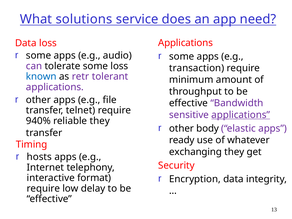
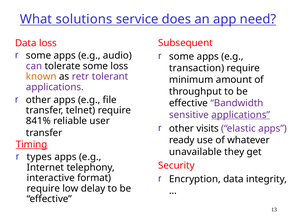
Applications: Applications -> Subsequent (185, 43)
known colour: blue -> orange (41, 77)
940%: 940% -> 841% (38, 121)
reliable they: they -> user (100, 121)
body: body -> visits (208, 128)
Timing underline: none -> present (32, 144)
exchanging: exchanging -> unavailable (195, 152)
hosts: hosts -> types (39, 157)
